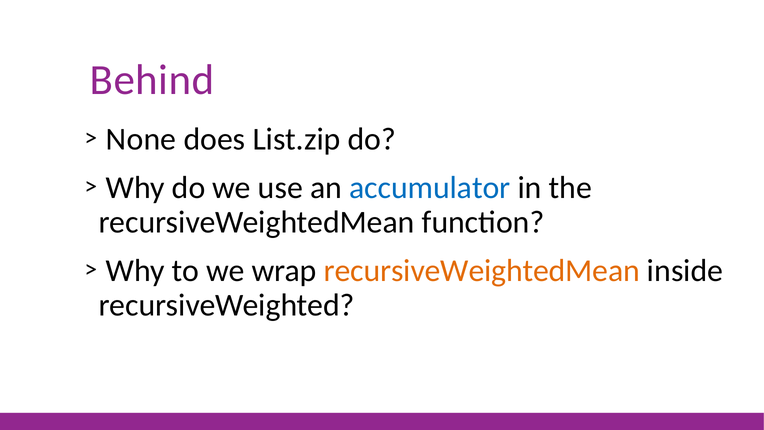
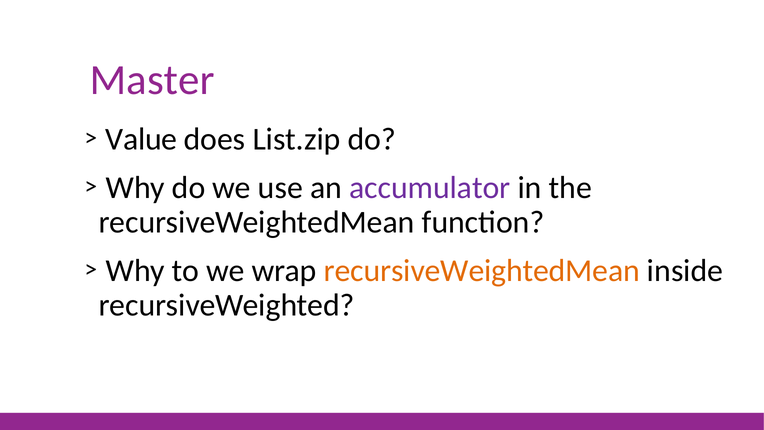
Behind: Behind -> Master (152, 80)
None: None -> Value (141, 139)
accumulator colour: blue -> purple (430, 188)
